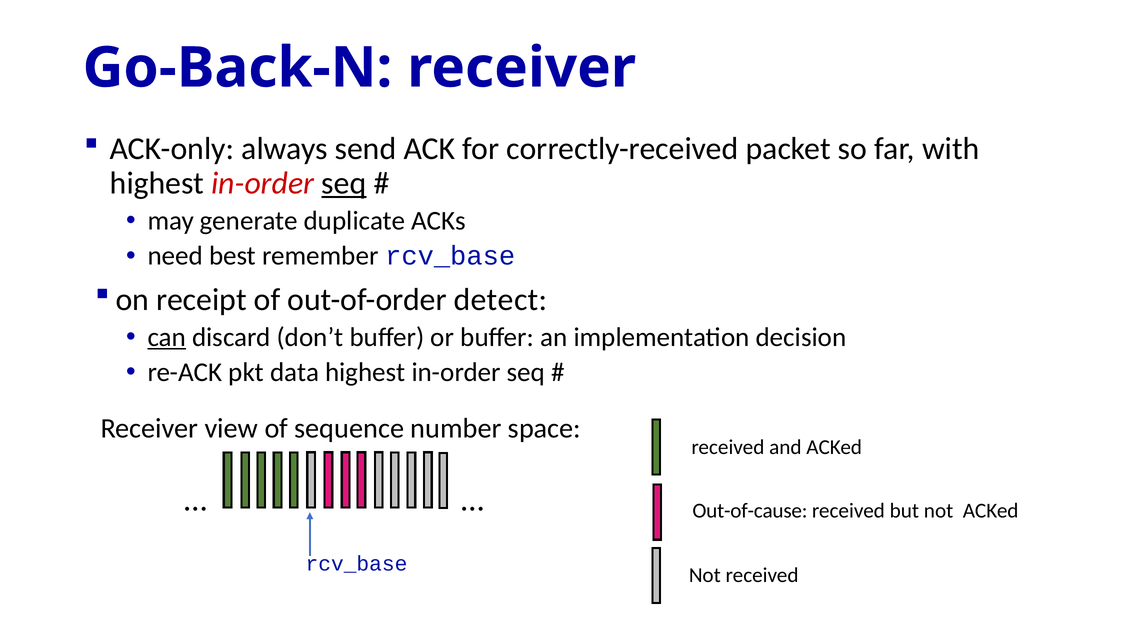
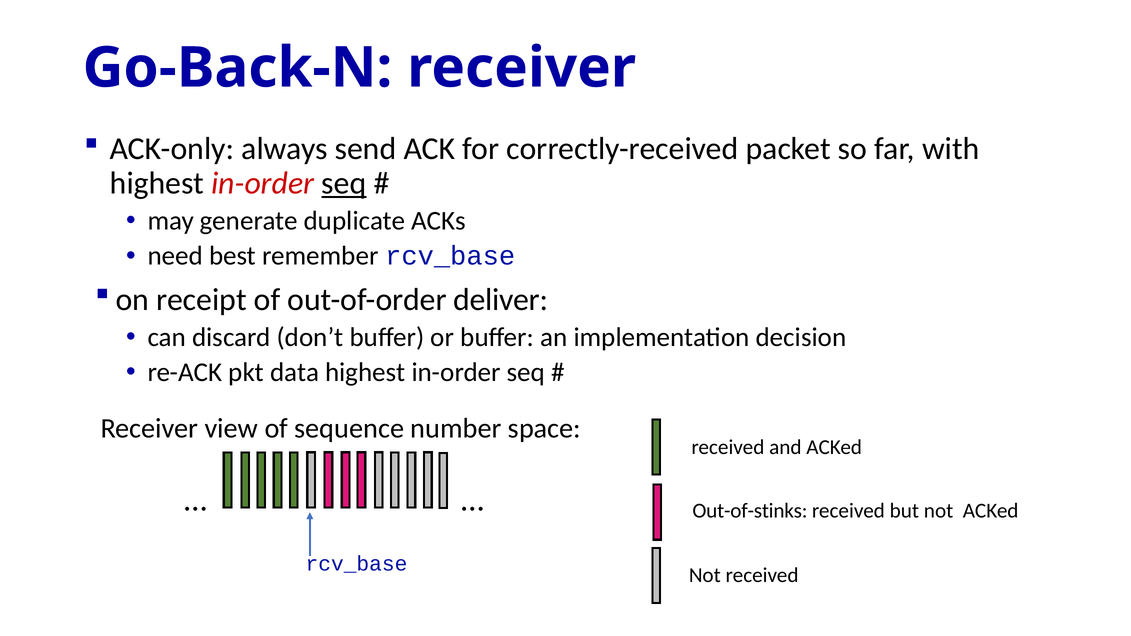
detect: detect -> deliver (501, 300)
can underline: present -> none (167, 337)
Out-of-cause: Out-of-cause -> Out-of-stinks (750, 511)
